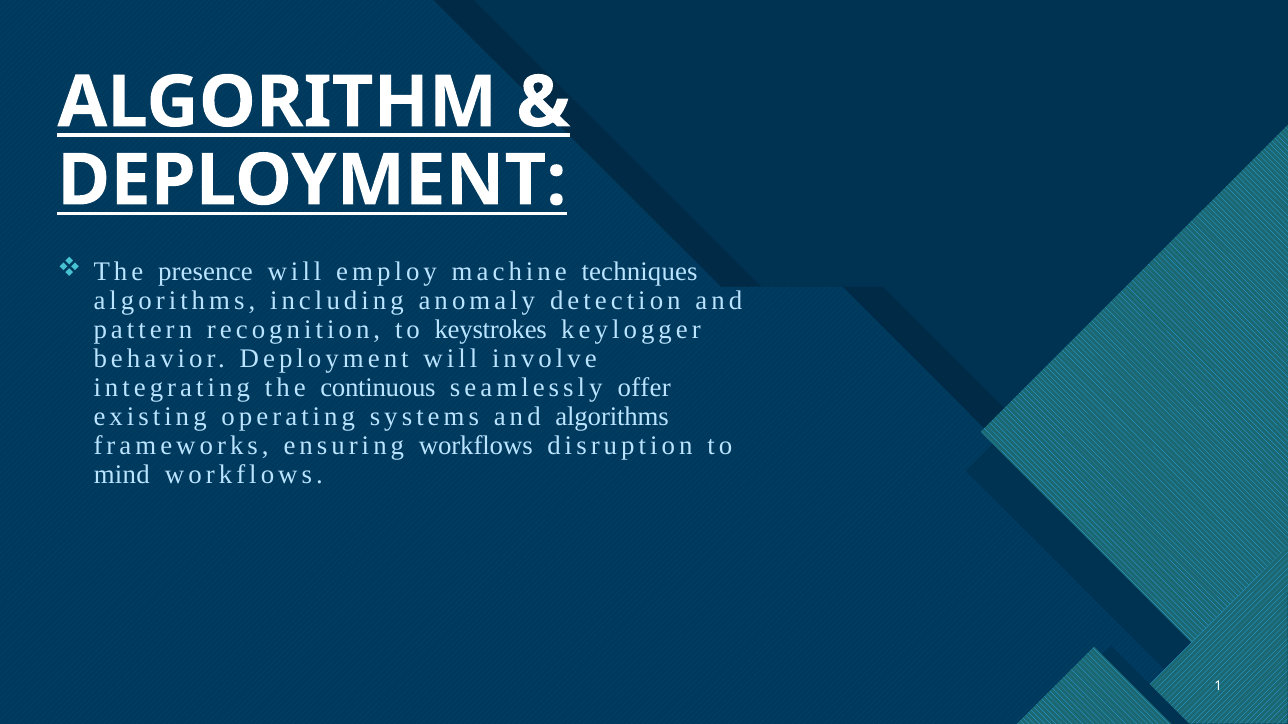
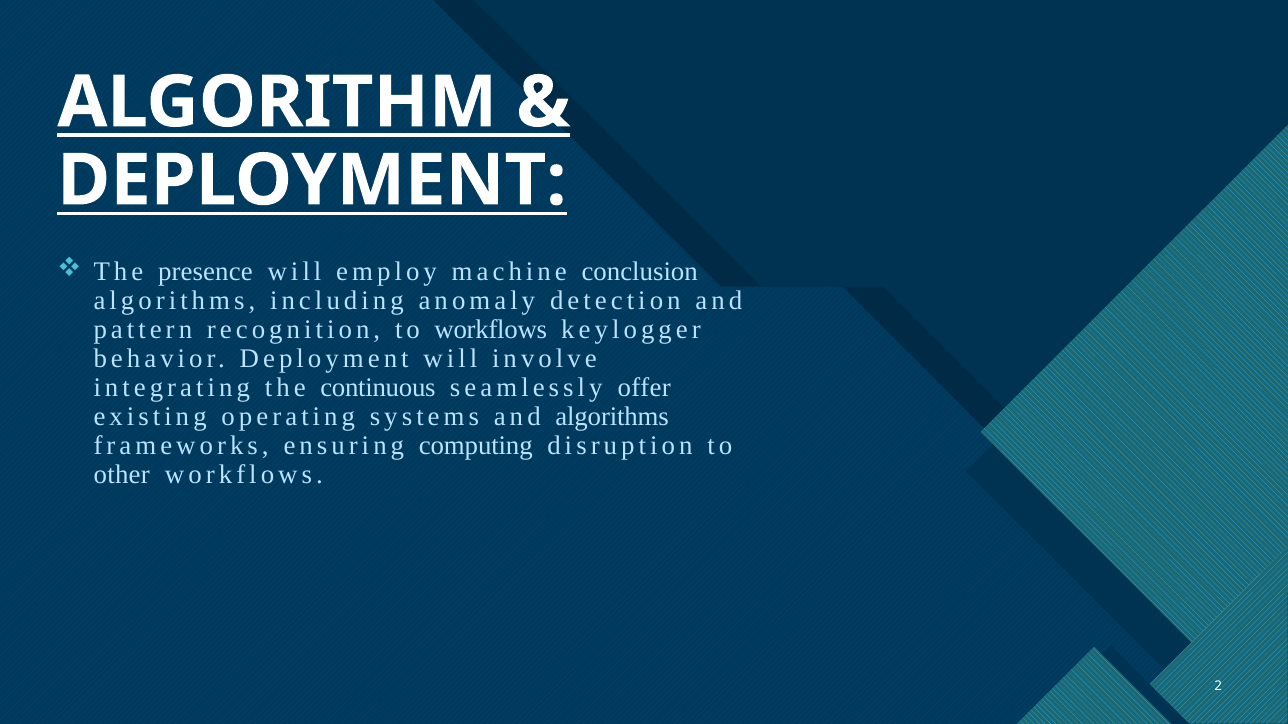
techniques: techniques -> conclusion (640, 272)
to keystrokes: keystrokes -> workflows (491, 330)
ensuring workflows: workflows -> computing (476, 446)
mind: mind -> other (122, 475)
1: 1 -> 2 (1218, 686)
